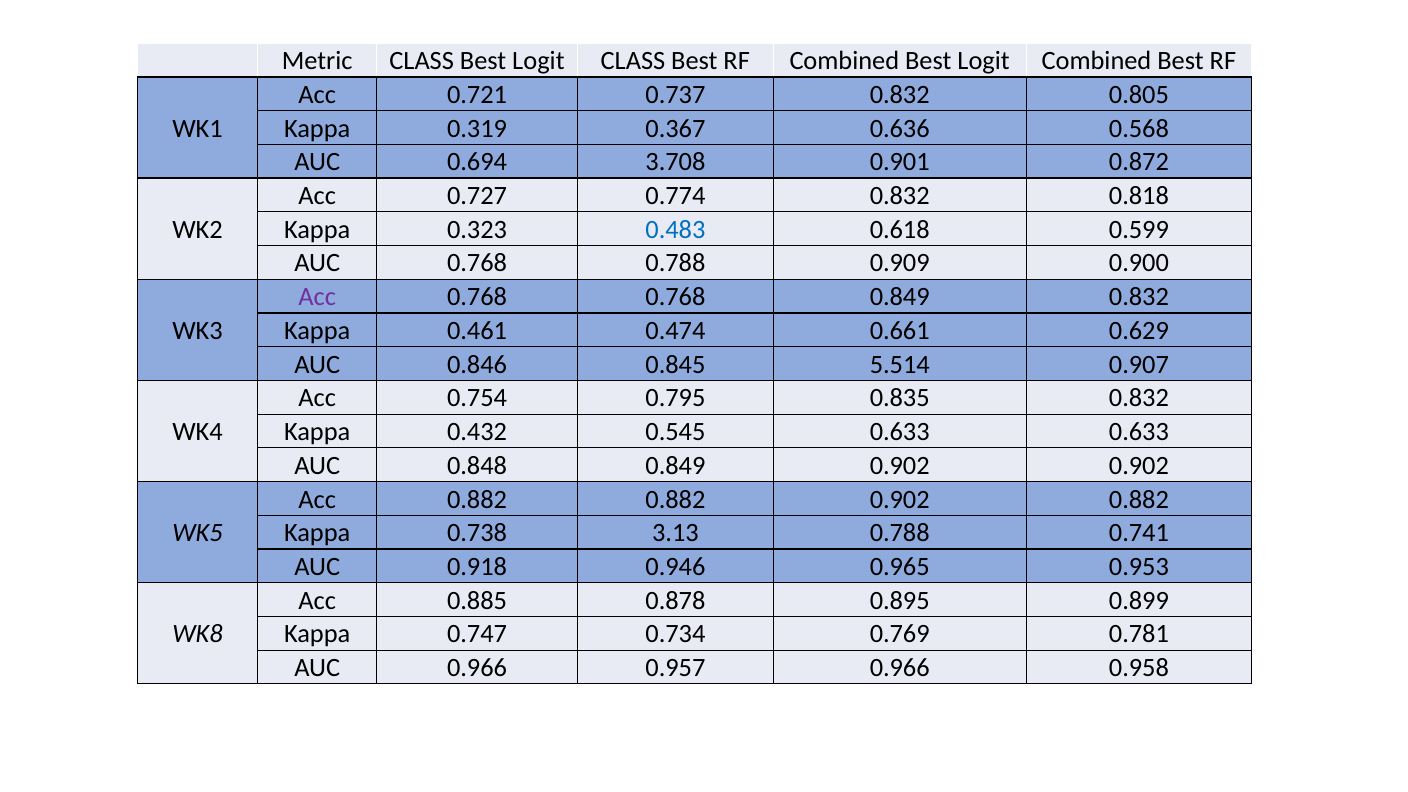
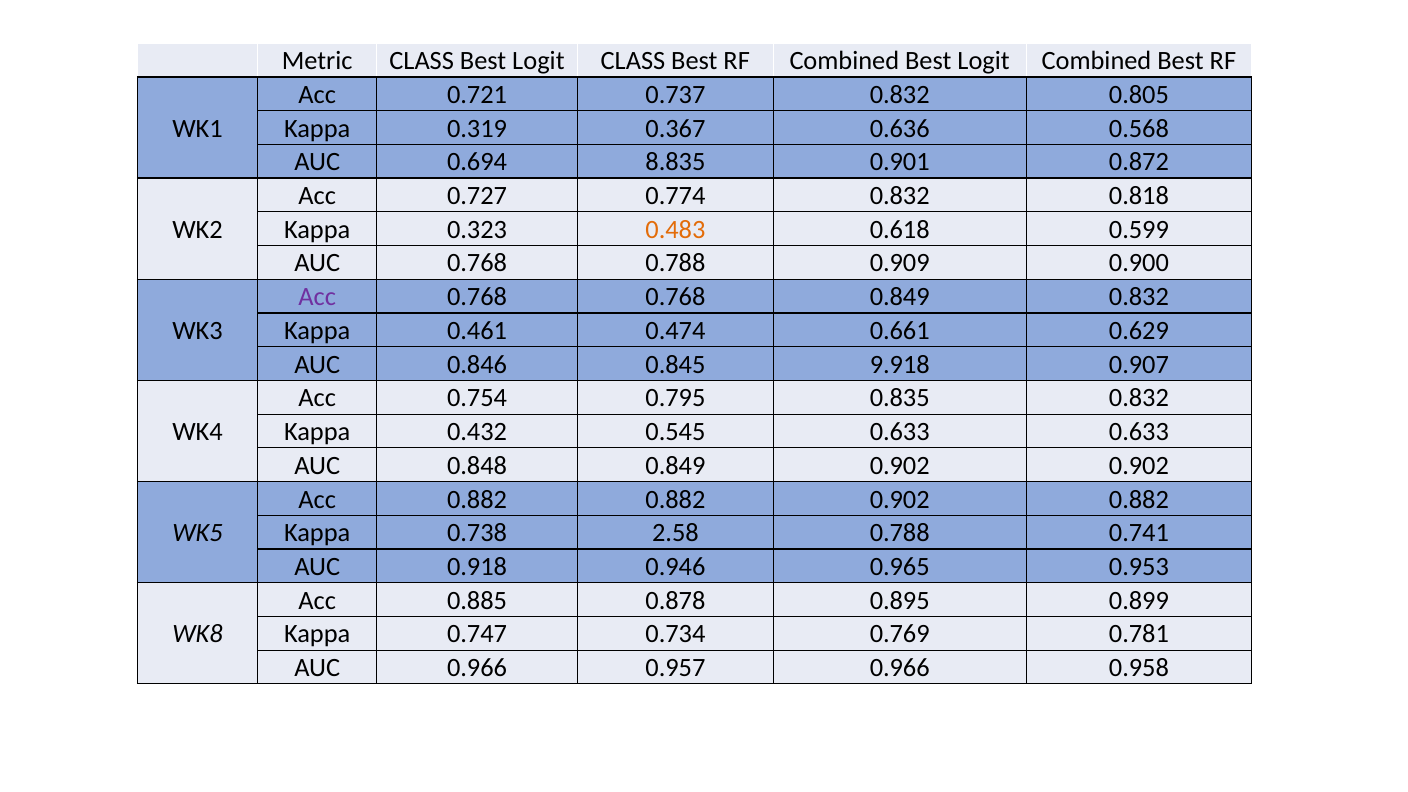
3.708: 3.708 -> 8.835 (675, 162)
0.483 colour: blue -> orange (675, 230)
5.514: 5.514 -> 9.918 (900, 364)
3.13: 3.13 -> 2.58 (675, 533)
